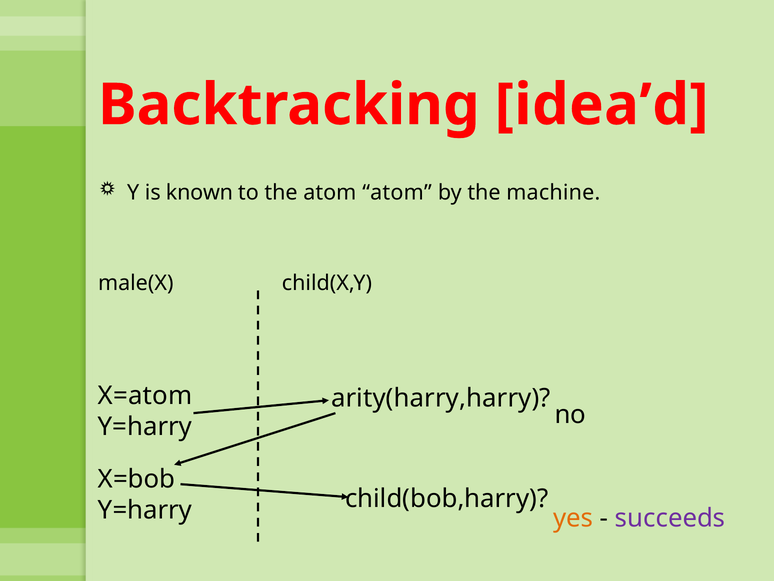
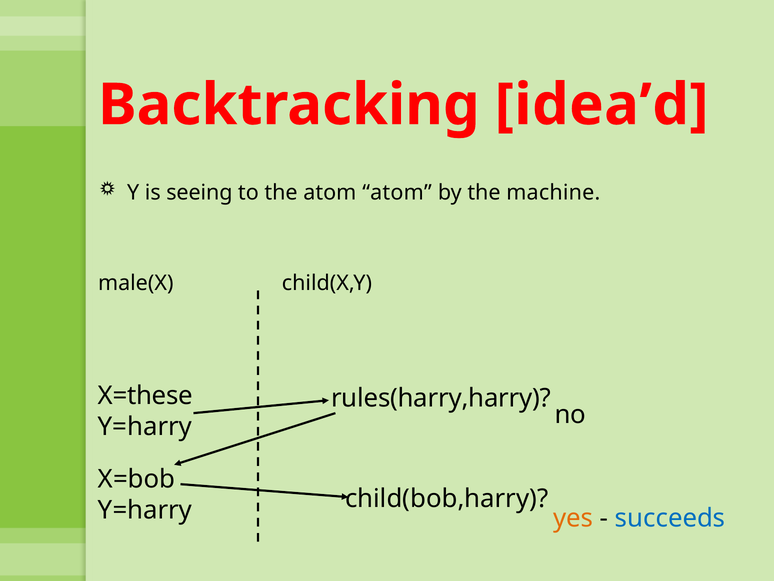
known: known -> seeing (199, 192)
X=atom: X=atom -> X=these (145, 395)
arity(harry,harry: arity(harry,harry -> rules(harry,harry (441, 398)
succeeds colour: purple -> blue (670, 518)
